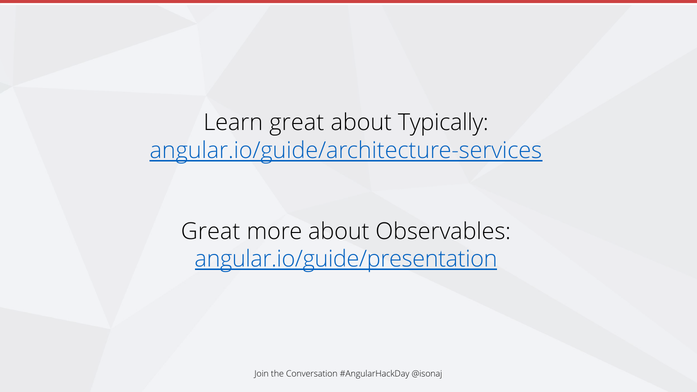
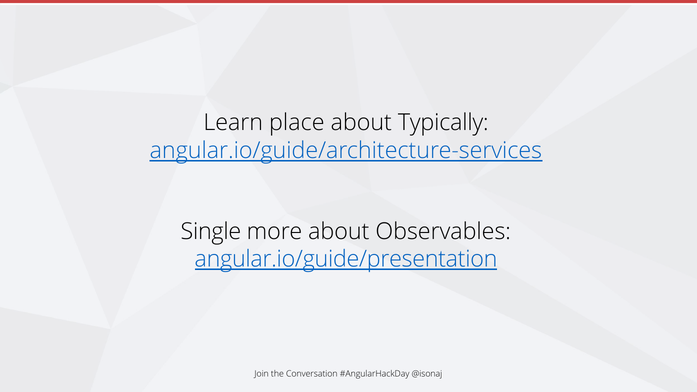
Learn great: great -> place (297, 123)
Great: Great -> Single (211, 231)
